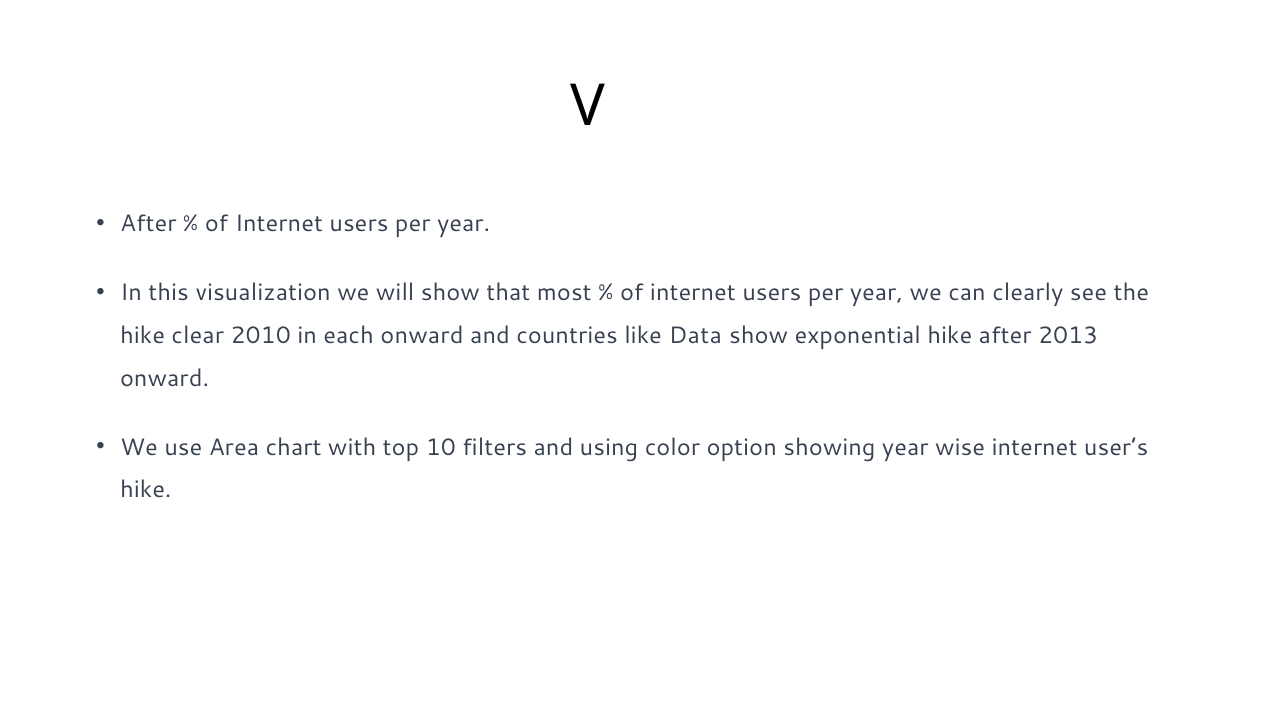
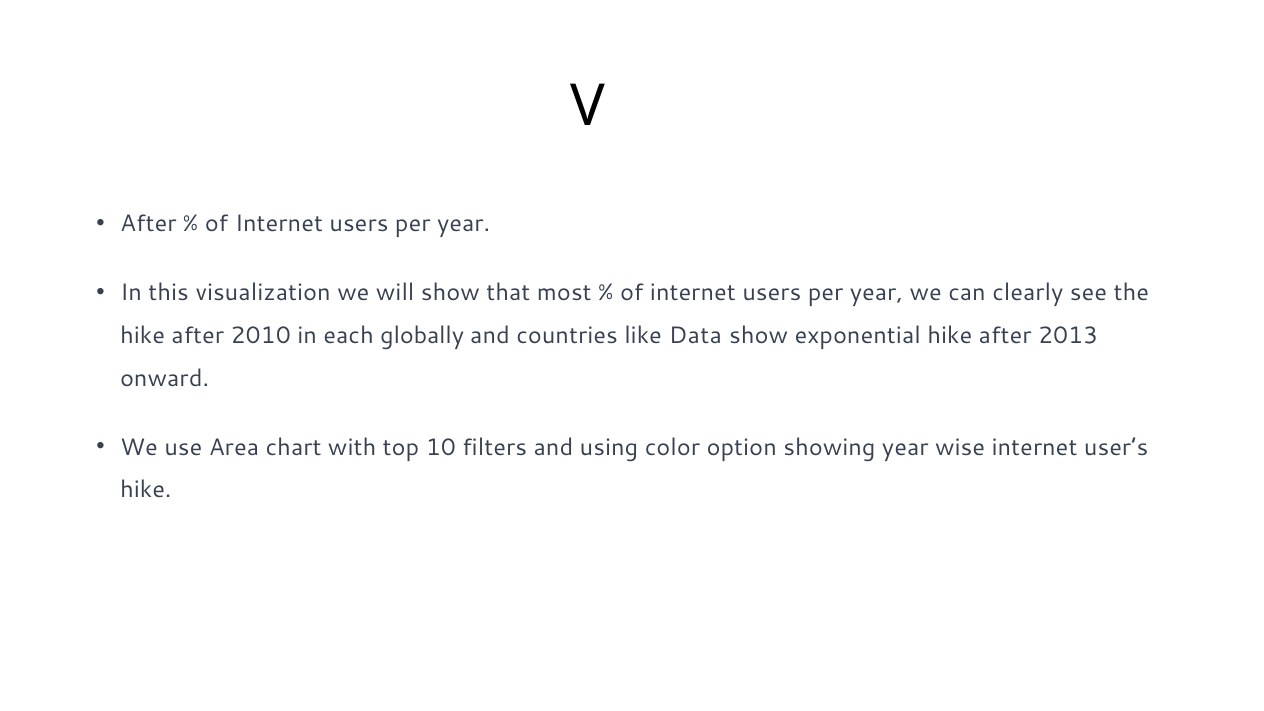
clear: clear -> after (198, 336)
each onward: onward -> globally (422, 336)
